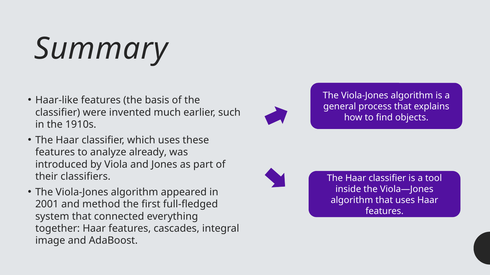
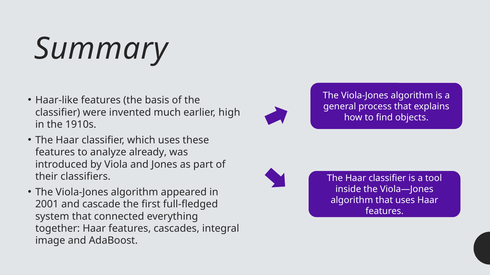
such: such -> high (229, 113)
method: method -> cascade (101, 205)
